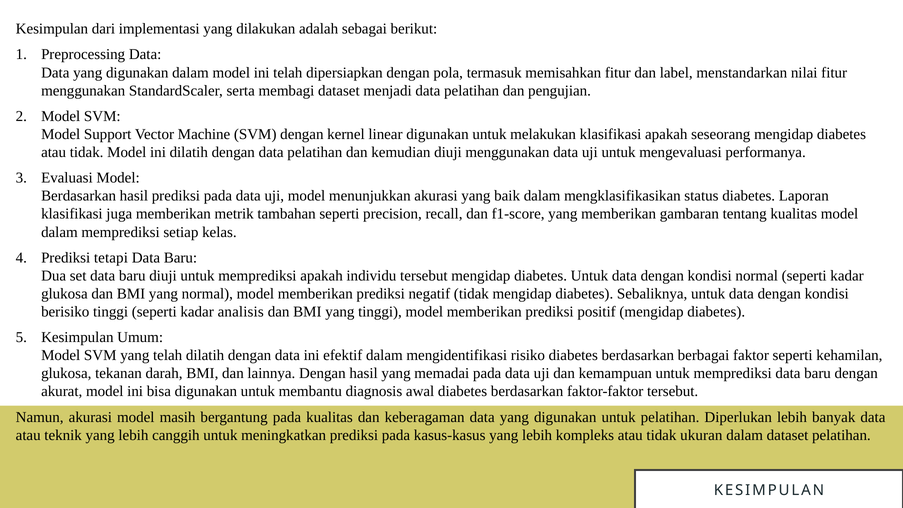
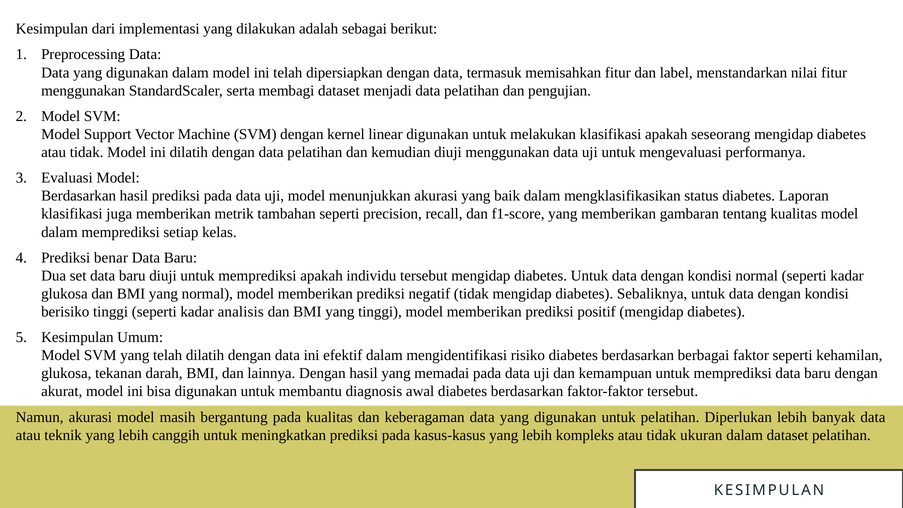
dipersiapkan dengan pola: pola -> data (448, 73)
tetapi: tetapi -> benar (111, 258)
